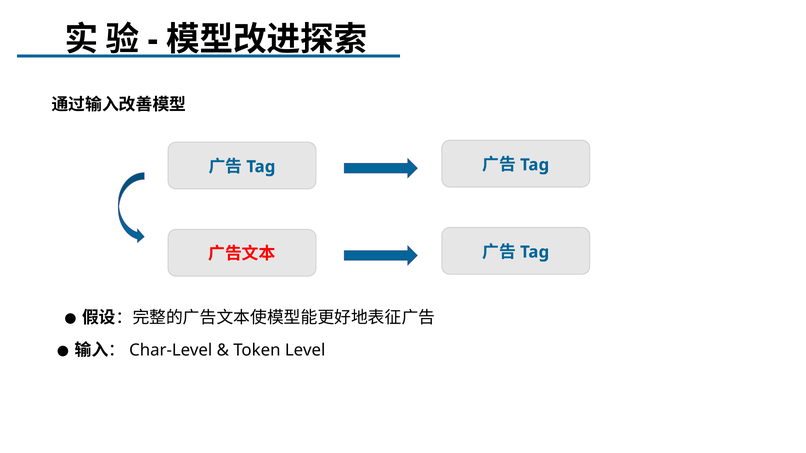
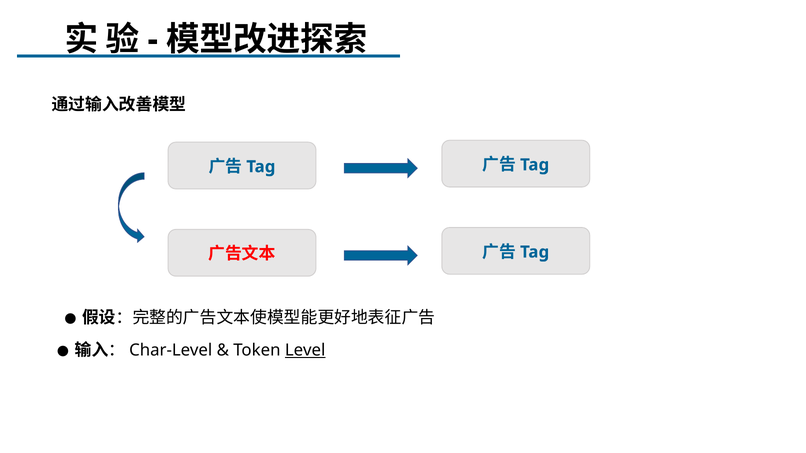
Level underline: none -> present (305, 350)
